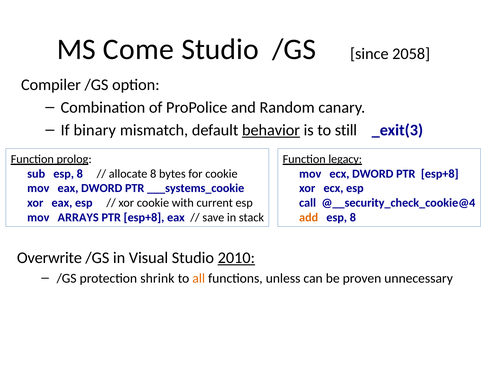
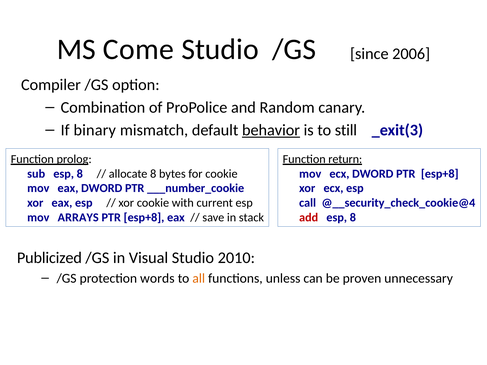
2058: 2058 -> 2006 (411, 54)
legacy: legacy -> return (345, 159)
___systems_cookie: ___systems_cookie -> ___number_cookie (196, 188)
add colour: orange -> red (309, 218)
Overwrite: Overwrite -> Publicized (49, 258)
2010 underline: present -> none (236, 258)
shrink: shrink -> words (157, 278)
